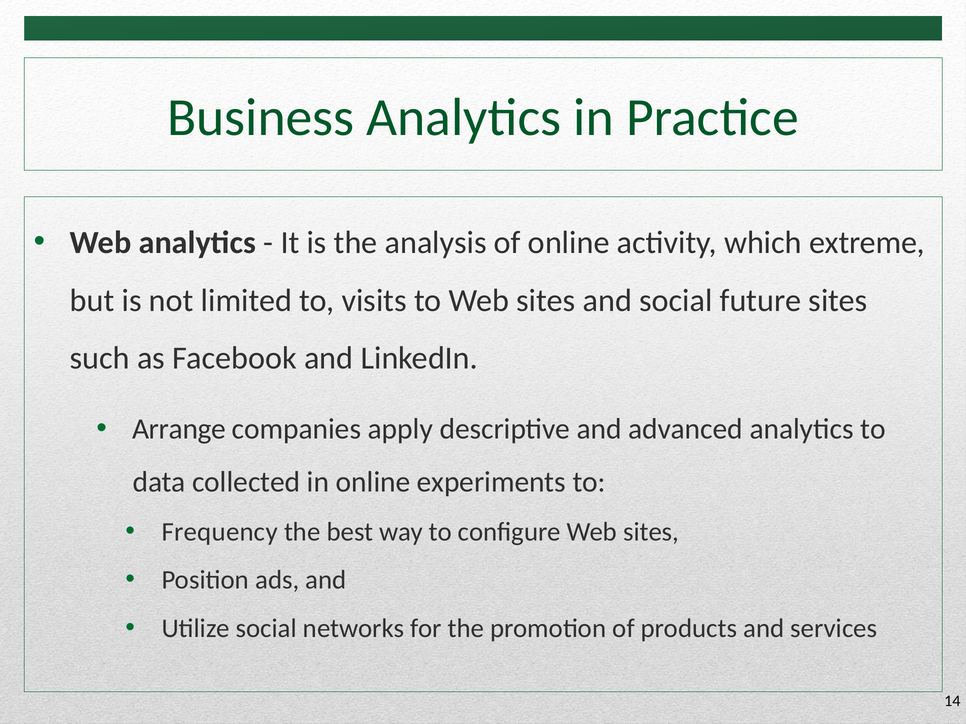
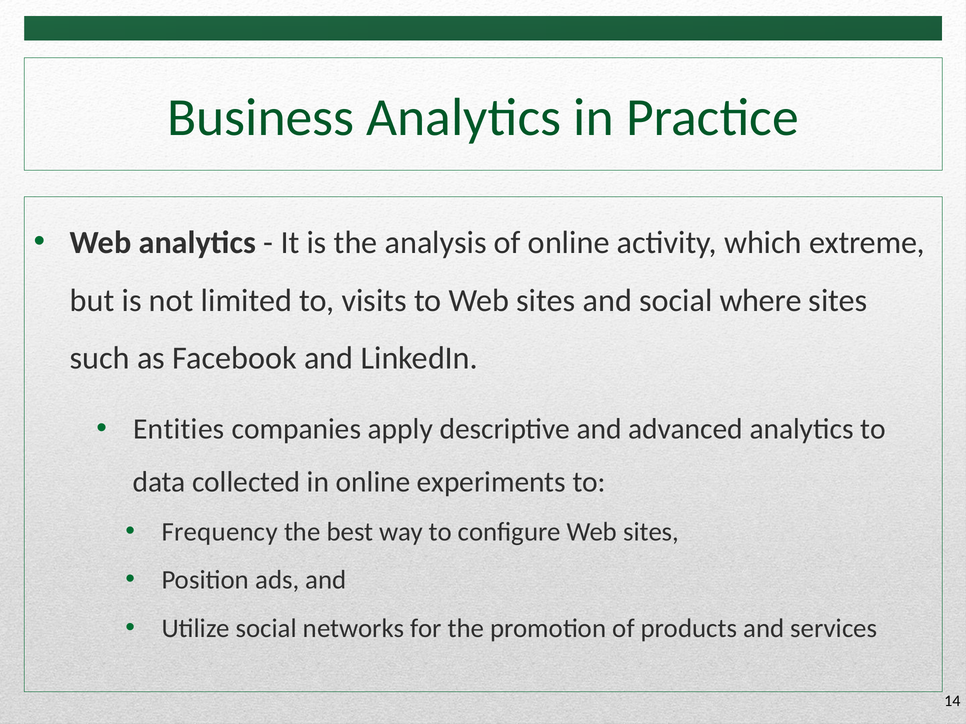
future: future -> where (761, 301)
Arrange: Arrange -> Entities (179, 429)
